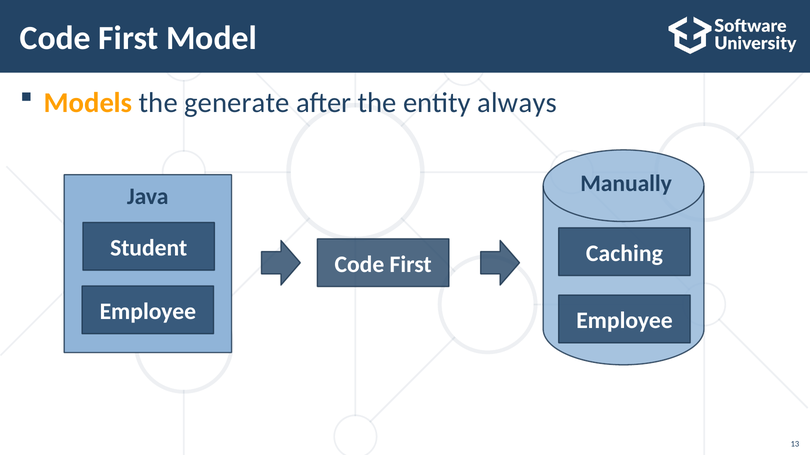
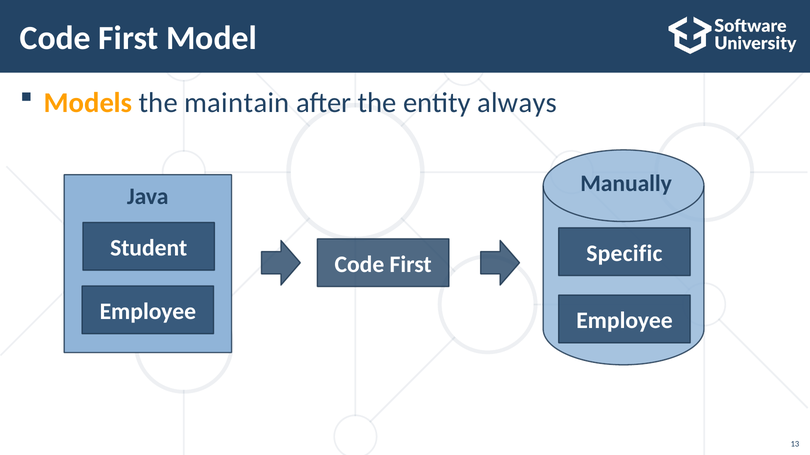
generate: generate -> maintain (237, 103)
Caching: Caching -> Specific (624, 254)
